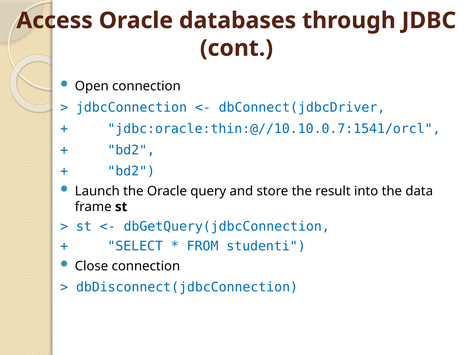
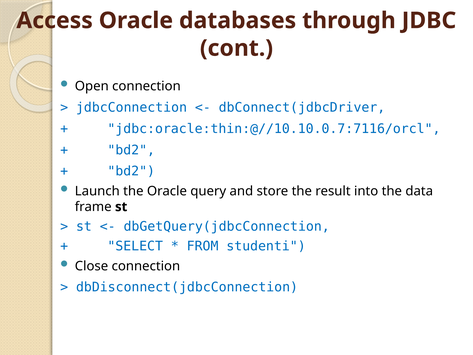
jdbc:oracle:thin:@//10.10.0.7:1541/orcl: jdbc:oracle:thin:@//10.10.0.7:1541/orcl -> jdbc:oracle:thin:@//10.10.0.7:7116/orcl (274, 129)
